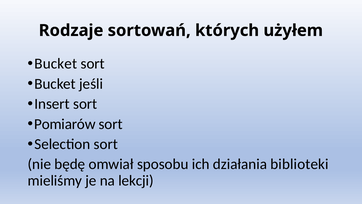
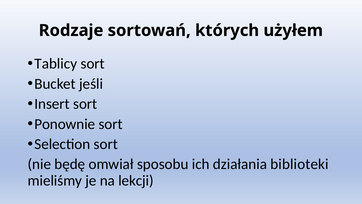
Bucket: Bucket -> Tablicy (56, 64)
Pomiarów: Pomiarów -> Ponownie (65, 124)
